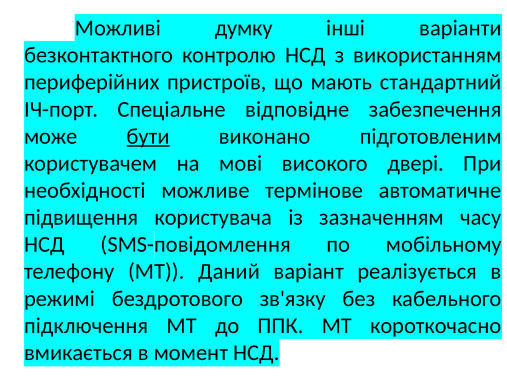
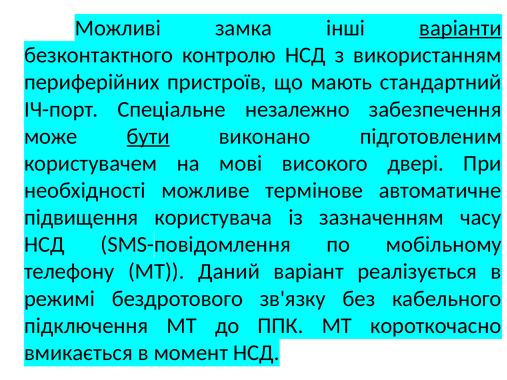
думку: думку -> замка (244, 28)
варіанти underline: none -> present (460, 28)
відповідне: відповідне -> незалежно (297, 109)
